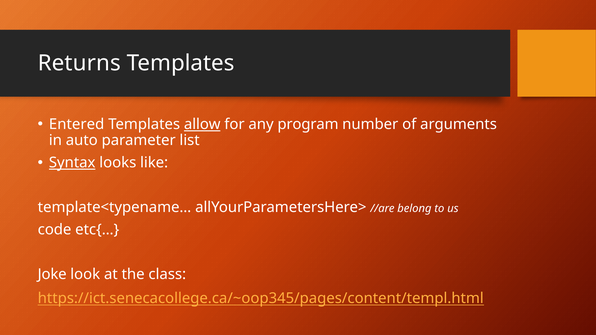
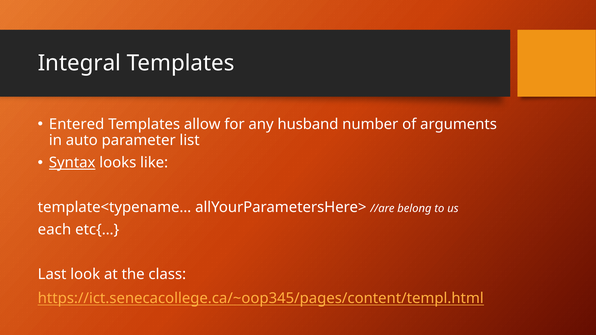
Returns: Returns -> Integral (79, 63)
allow underline: present -> none (202, 124)
program: program -> husband (308, 124)
code: code -> each (54, 230)
Joke: Joke -> Last (52, 274)
